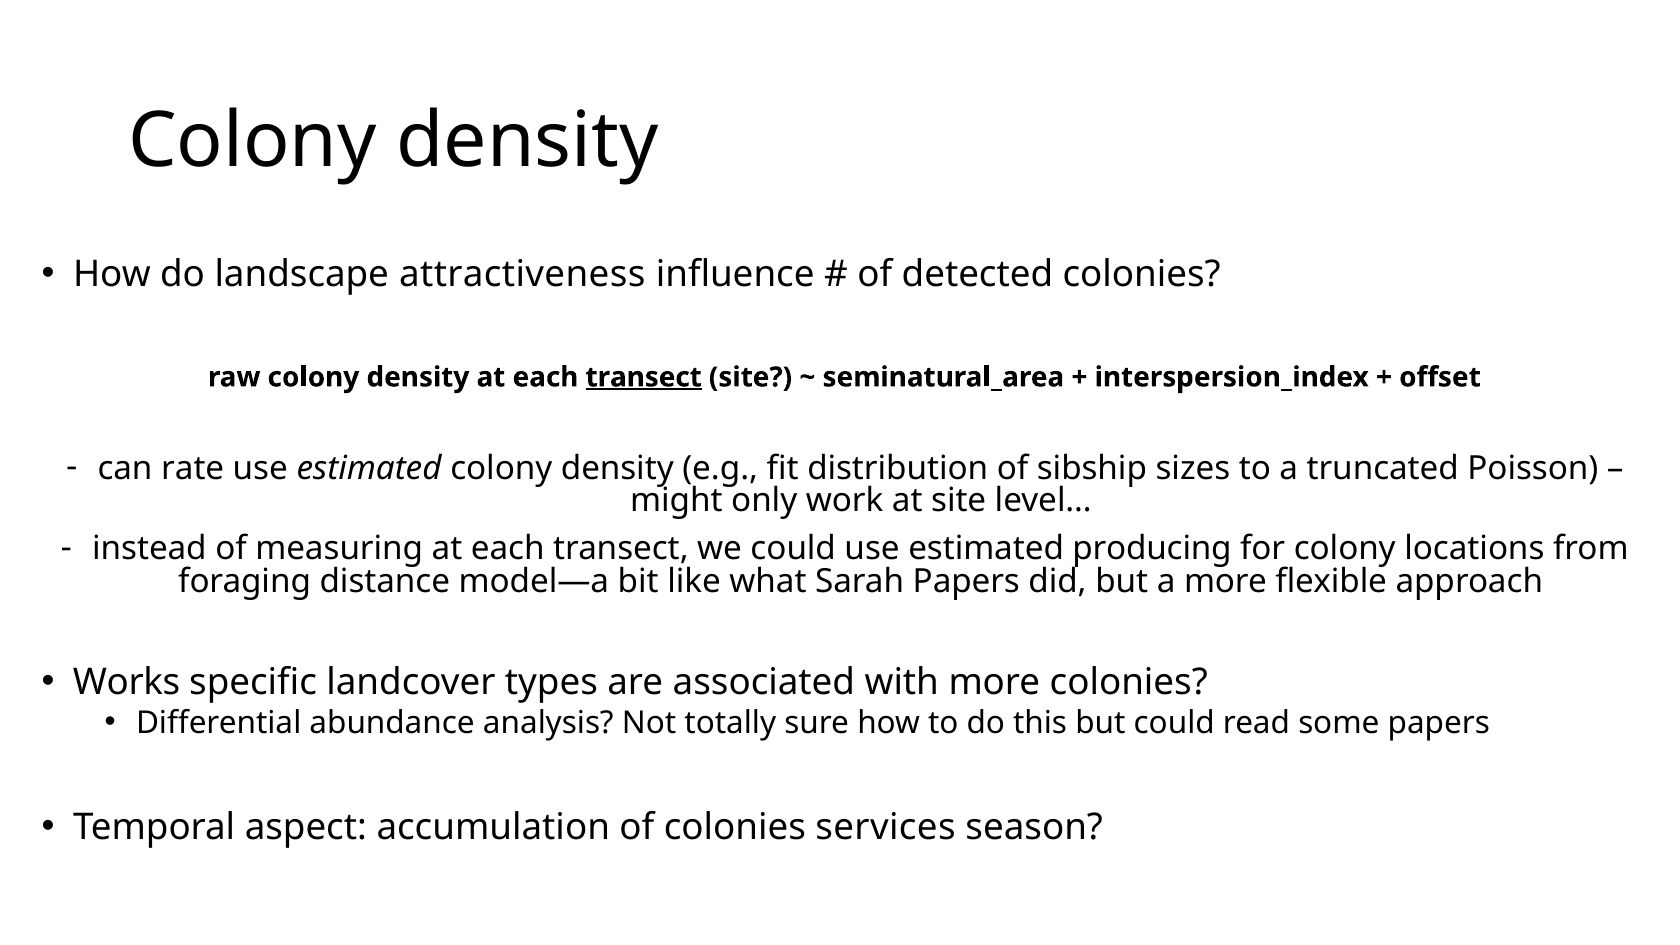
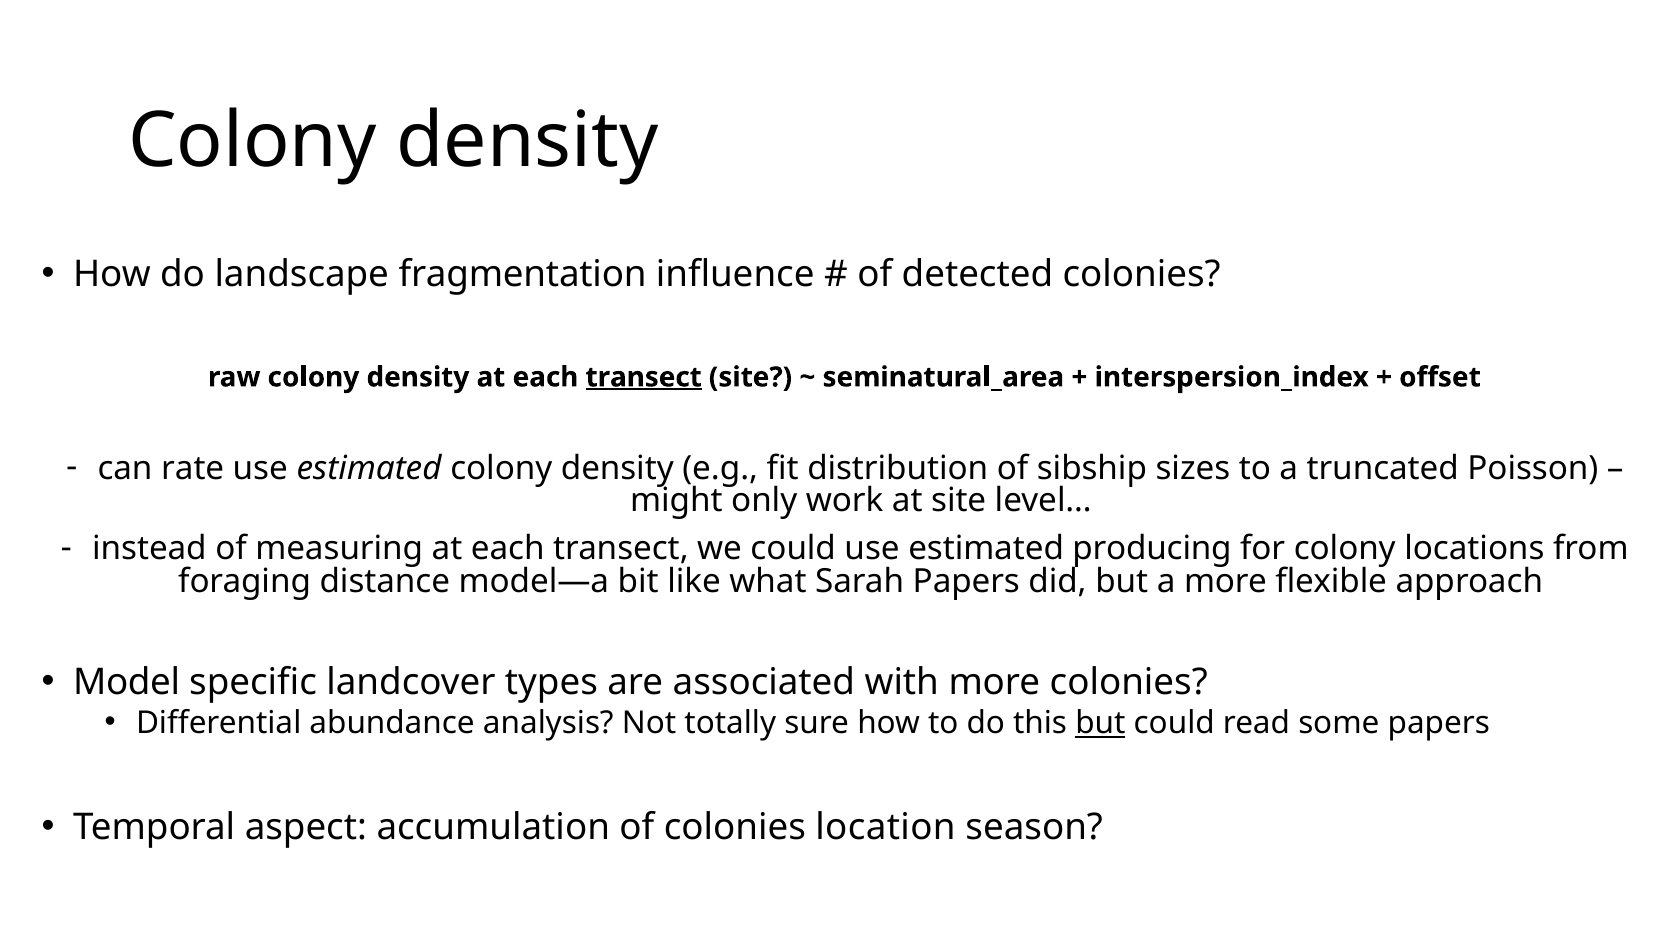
attractiveness: attractiveness -> fragmentation (523, 274)
Works: Works -> Model (127, 682)
but underline: none -> present (1100, 723)
services: services -> location (886, 827)
